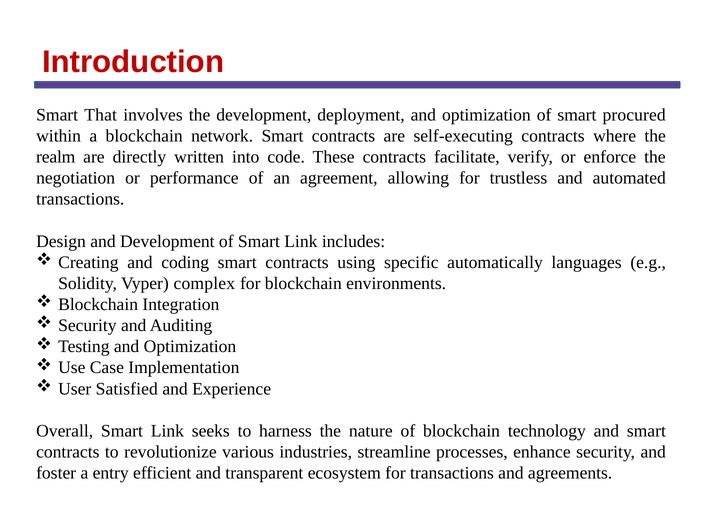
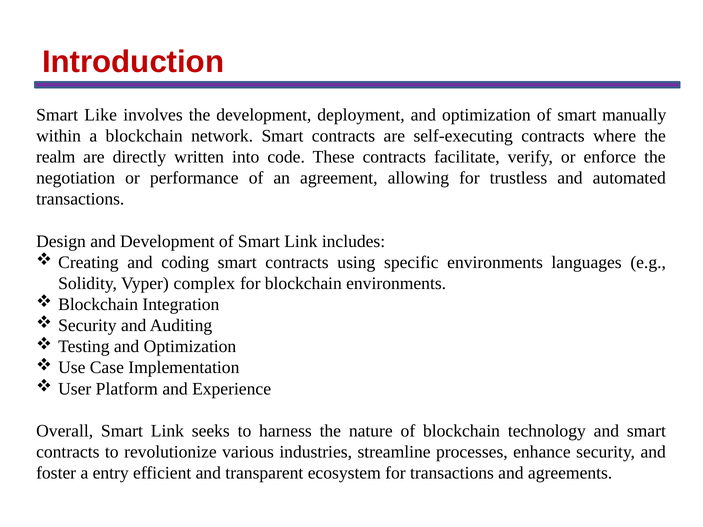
That: That -> Like (101, 115)
procured: procured -> manually (634, 115)
specific automatically: automatically -> environments (495, 262)
Satisfied: Satisfied -> Platform (127, 389)
